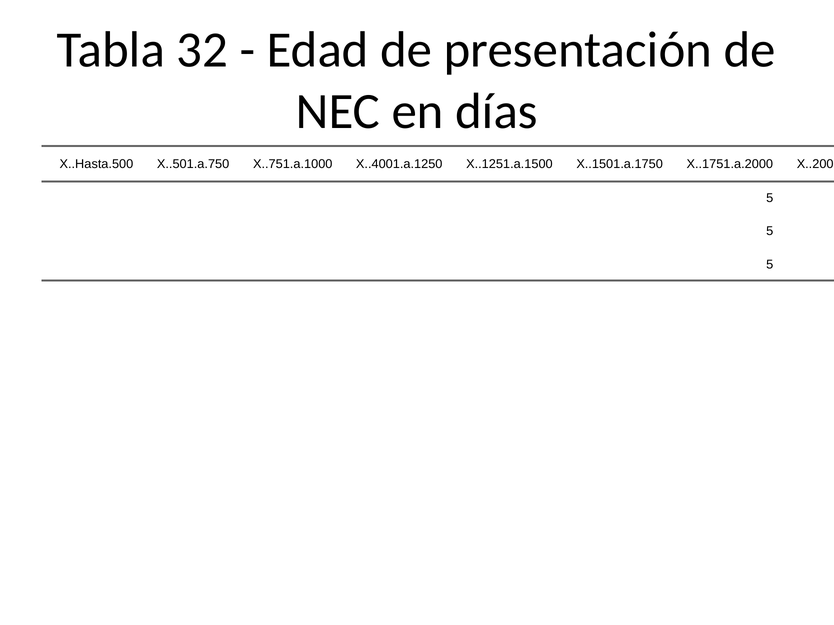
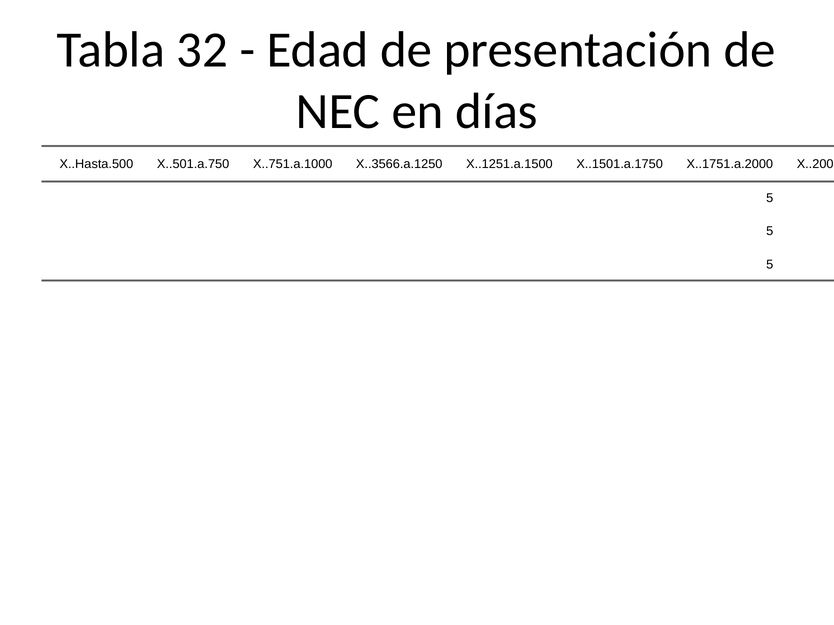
X..4001.a.1250: X..4001.a.1250 -> X..3566.a.1250 (399, 164)
